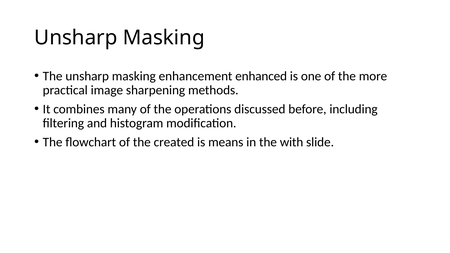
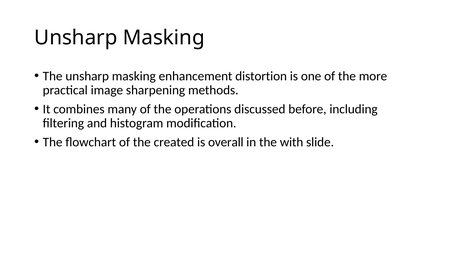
enhanced: enhanced -> distortion (261, 76)
means: means -> overall (226, 142)
